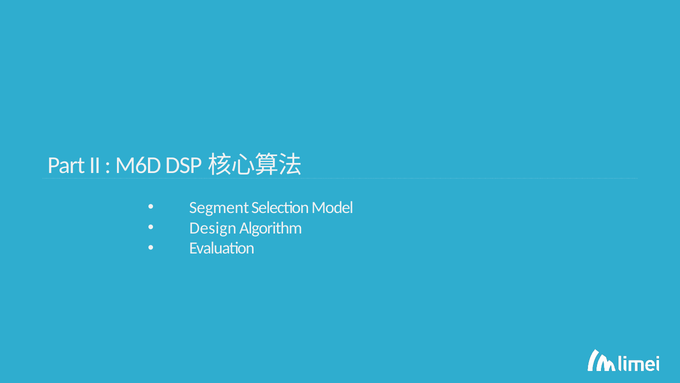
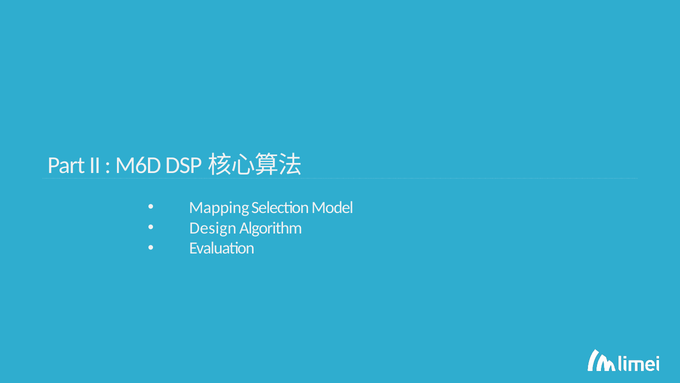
Segment: Segment -> Mapping (219, 207)
